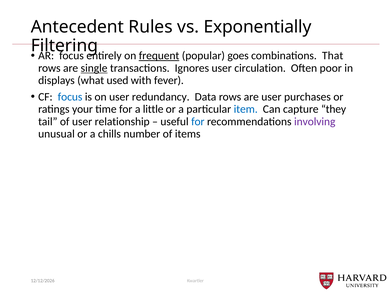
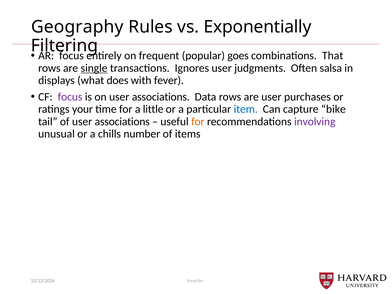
Antecedent: Antecedent -> Geography (77, 27)
frequent underline: present -> none (159, 56)
circulation: circulation -> judgments (260, 68)
poor: poor -> salsa (331, 68)
used: used -> does (117, 80)
focus colour: blue -> purple (70, 97)
on user redundancy: redundancy -> associations (161, 97)
they: they -> bike (333, 109)
of user relationship: relationship -> associations (122, 122)
for colour: blue -> orange (198, 122)
